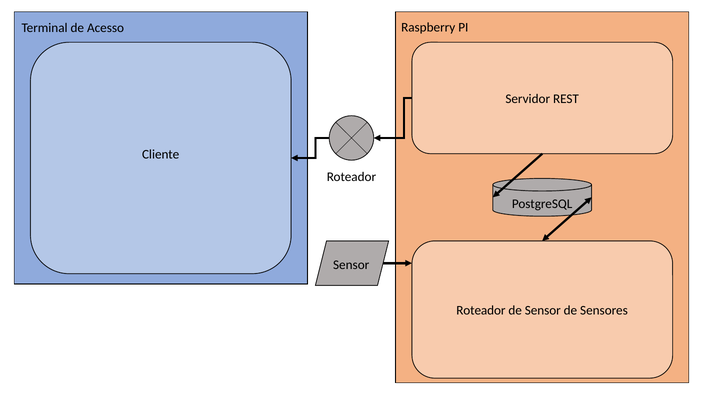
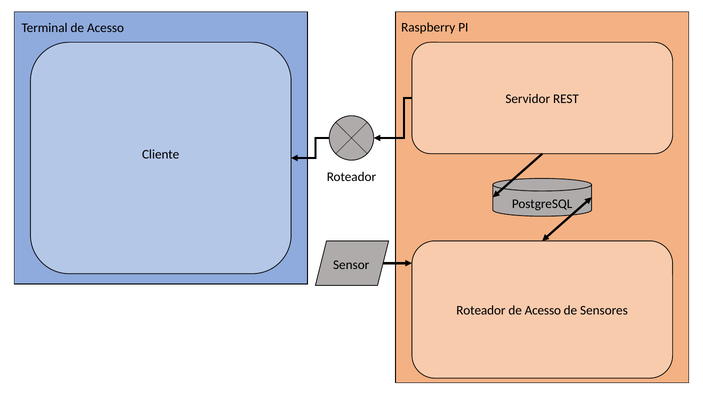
Sensor: Sensor -> Acesso (543, 311)
